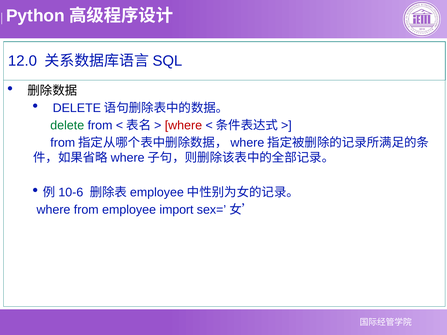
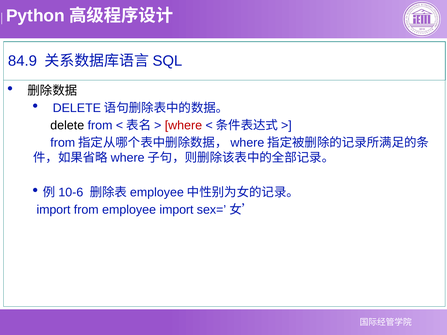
12.0: 12.0 -> 84.9 (22, 61)
delete colour: green -> black (67, 126)
where: where -> import (54, 210)
